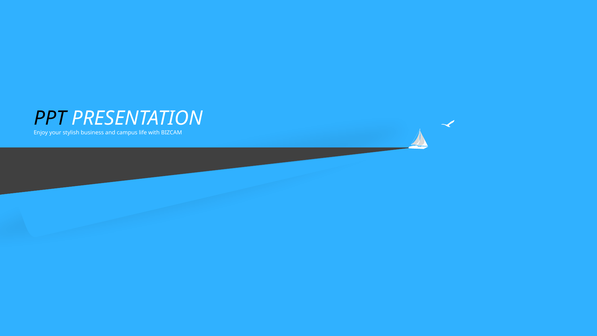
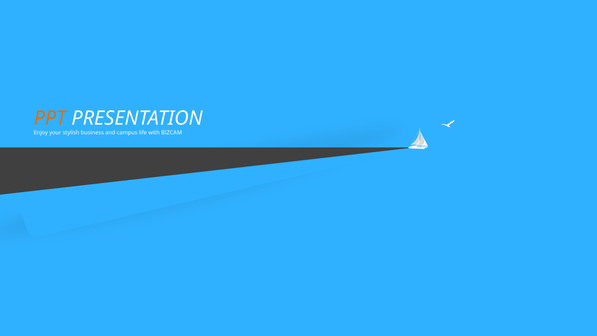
PPT colour: black -> orange (50, 118)
